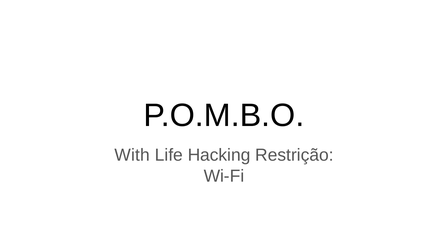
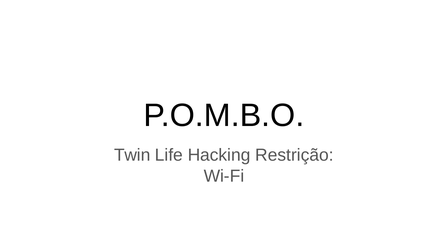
With: With -> Twin (132, 155)
